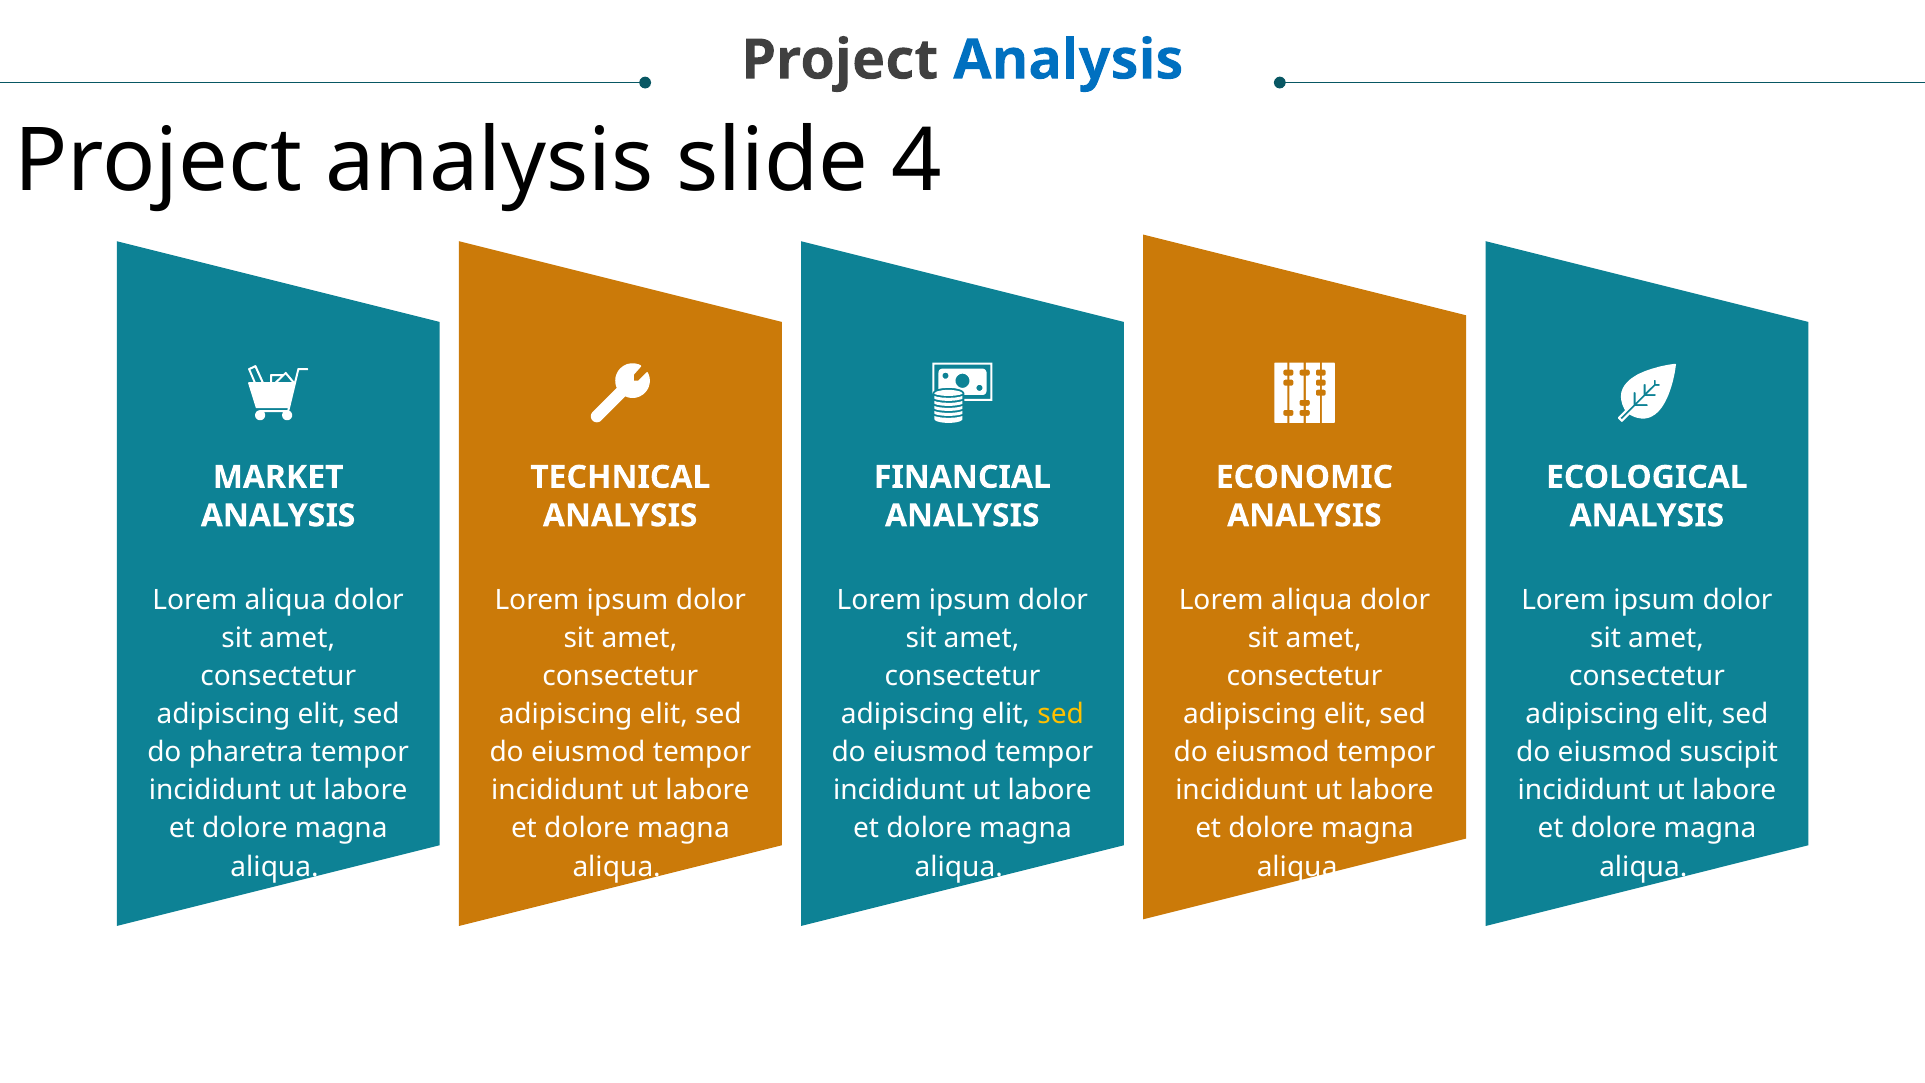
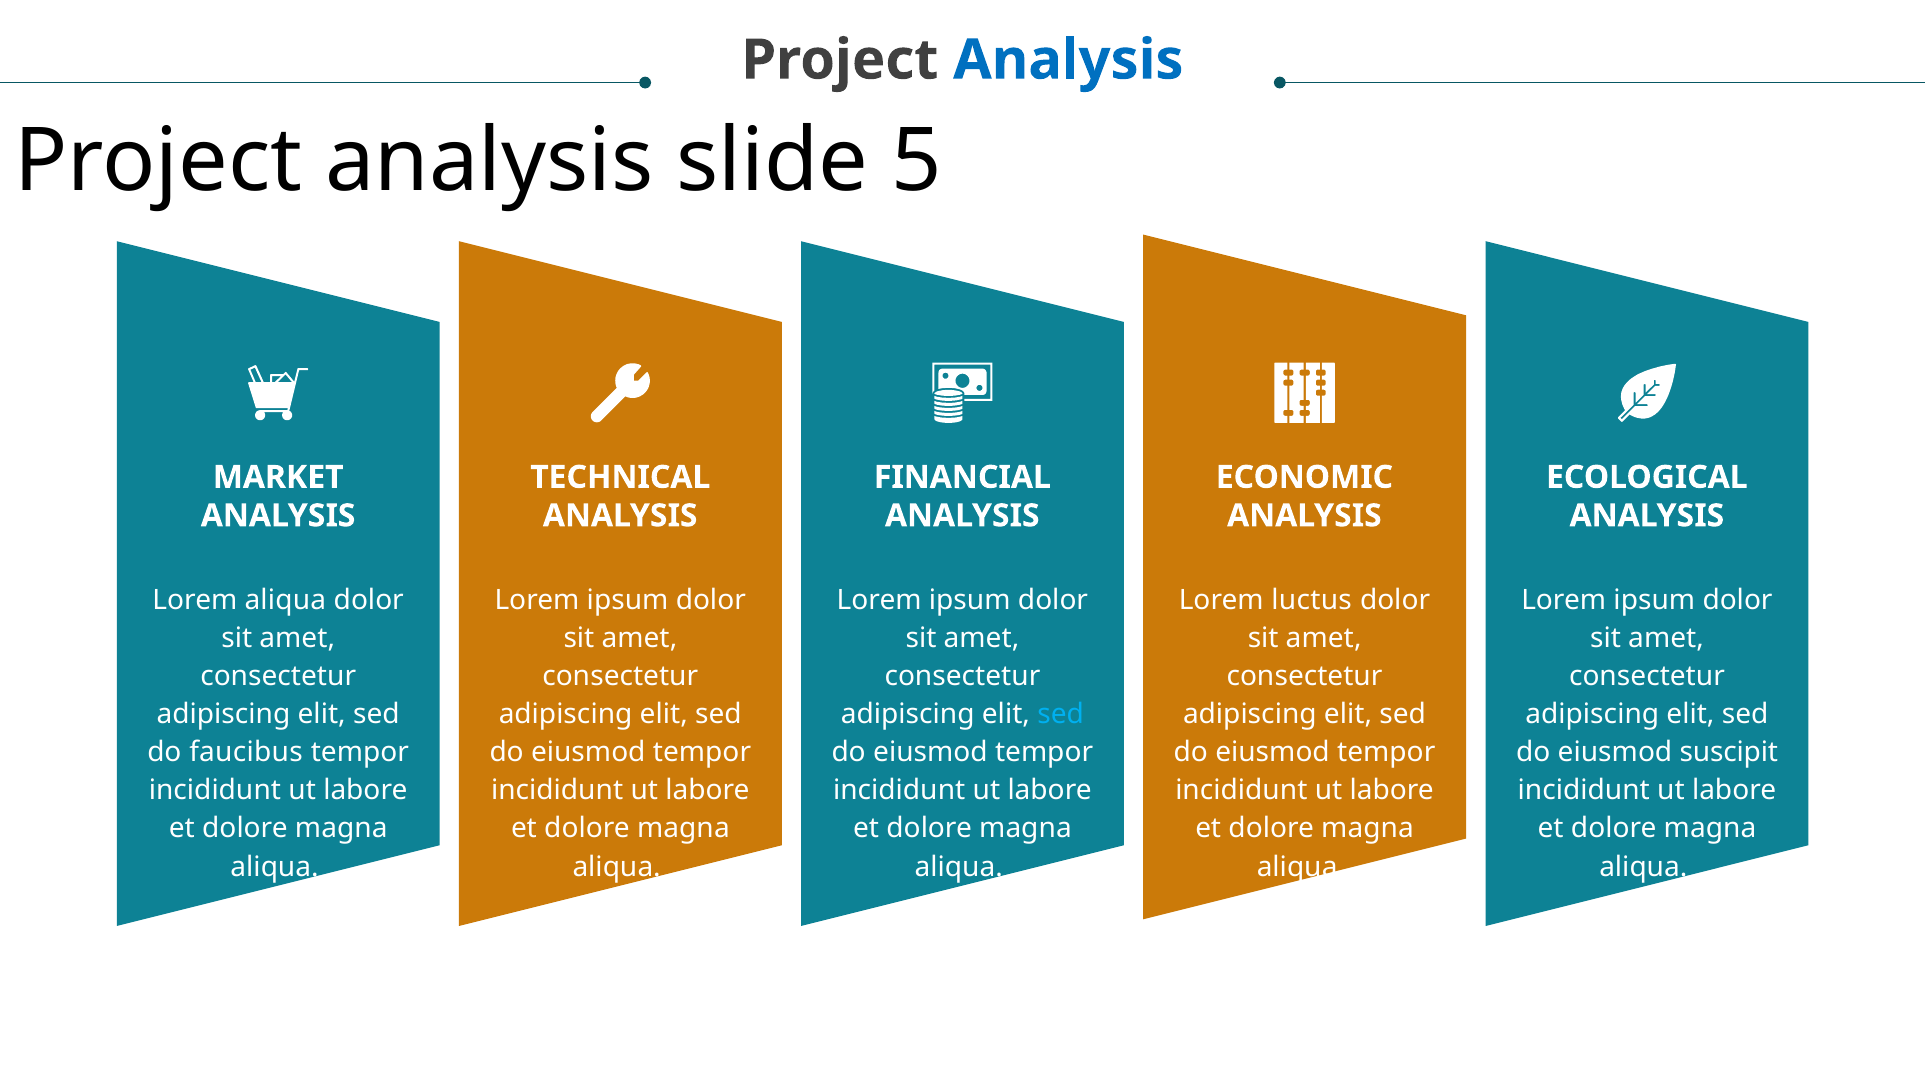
4: 4 -> 5 (916, 162)
aliqua: aliqua -> luctus (1312, 600)
sed colour: yellow -> light blue (1061, 714)
pharetra: pharetra -> faucibus (246, 752)
